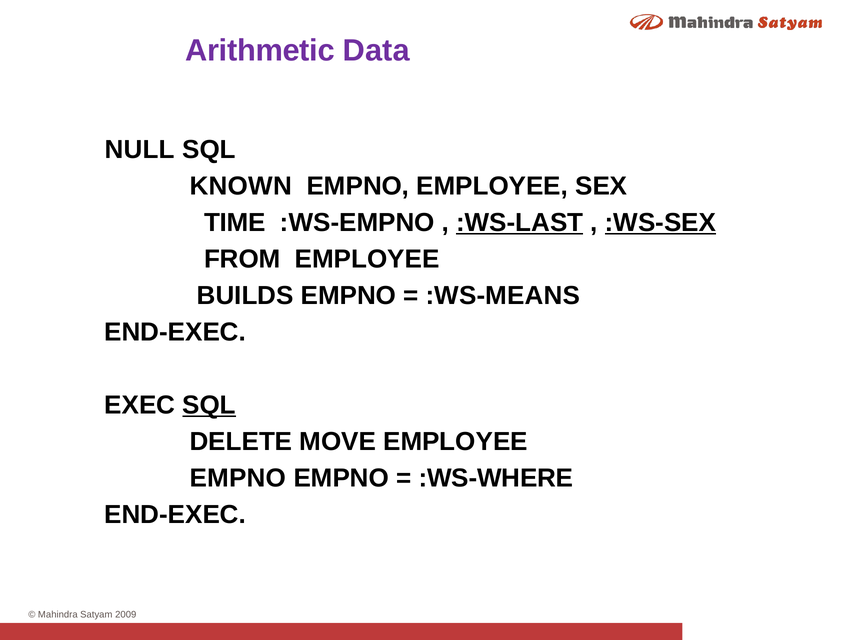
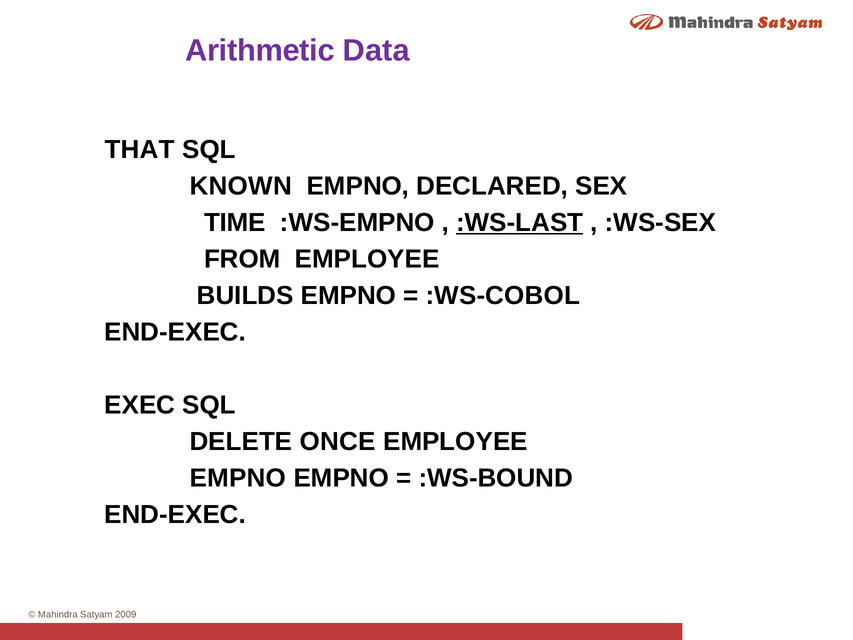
NULL: NULL -> THAT (140, 150)
EMPNO EMPLOYEE: EMPLOYEE -> DECLARED (492, 186)
:WS-SEX underline: present -> none (660, 222)
:WS-MEANS: :WS-MEANS -> :WS-COBOL (503, 295)
SQL underline: present -> none (209, 405)
MOVE: MOVE -> ONCE (338, 441)
:WS-WHERE: :WS-WHERE -> :WS-BOUND (496, 478)
